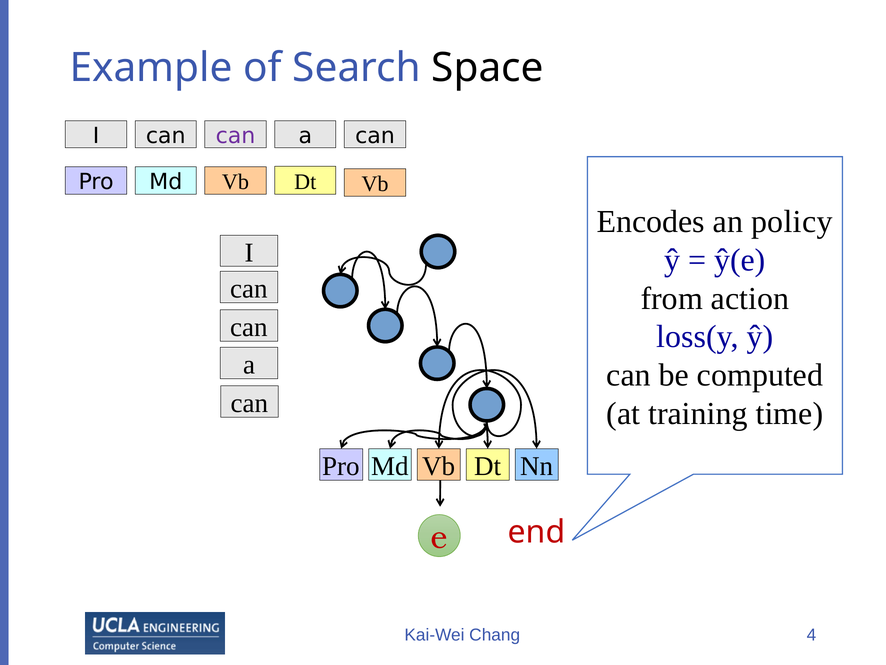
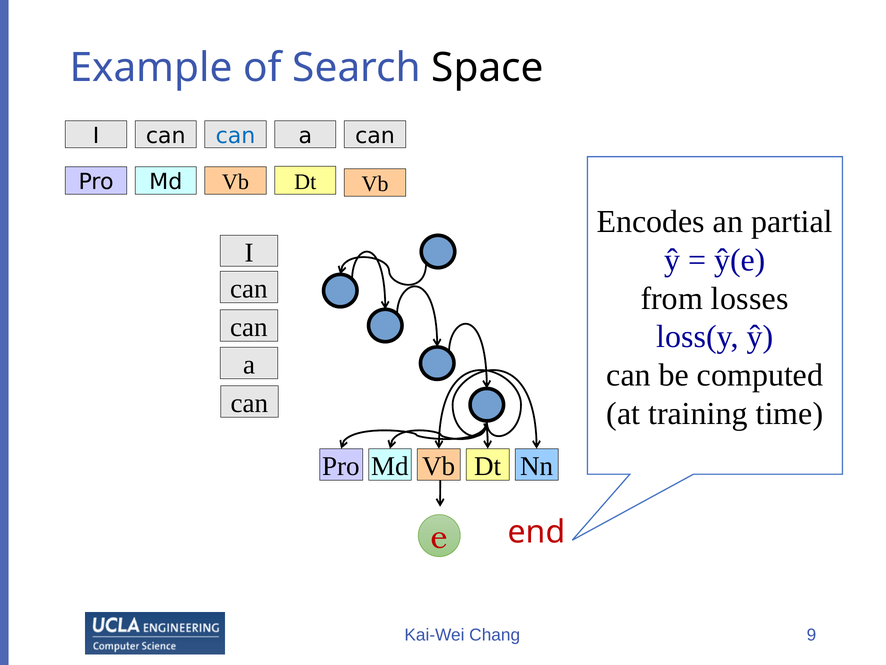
can colour: purple -> blue (235, 136)
policy: policy -> partial (792, 222)
action: action -> losses (750, 298)
4: 4 -> 9 (811, 635)
